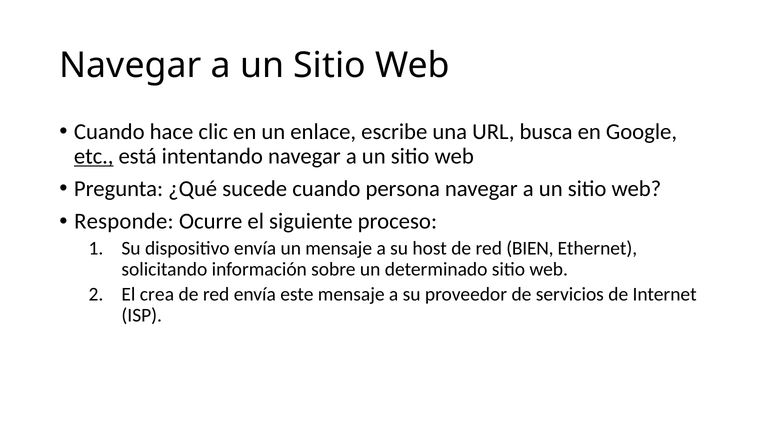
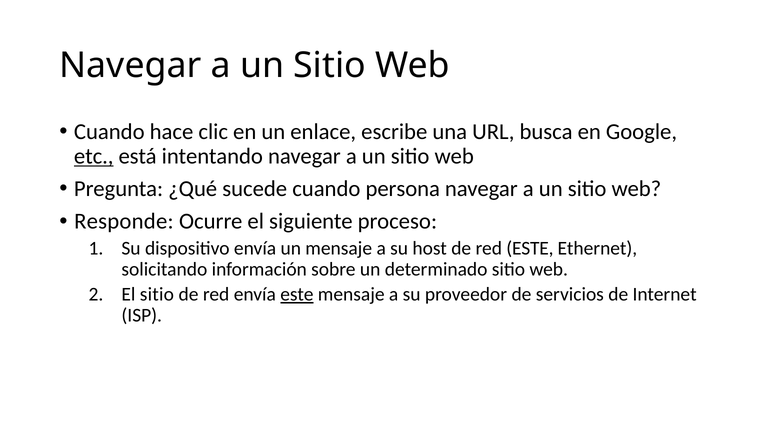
red BIEN: BIEN -> ESTE (530, 248)
El crea: crea -> sitio (157, 295)
este underline: none -> present (297, 295)
